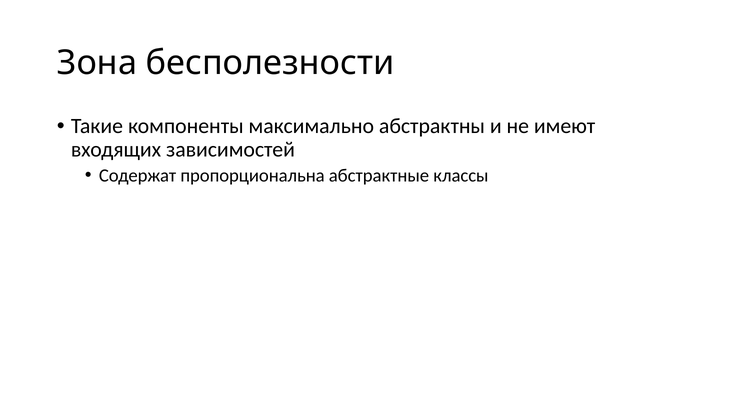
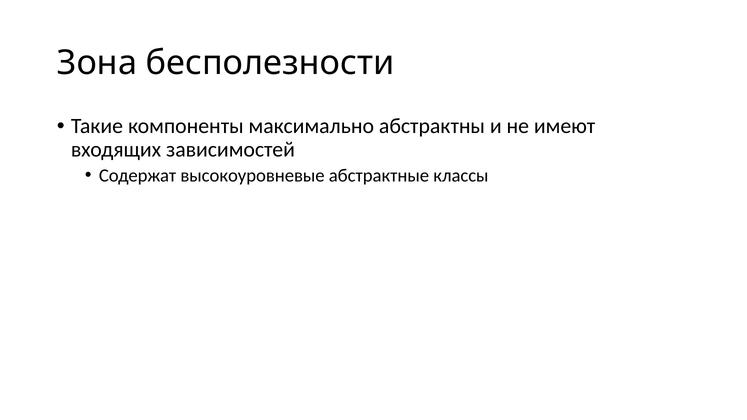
пропорциональна: пропорциональна -> высокоуровневые (253, 176)
